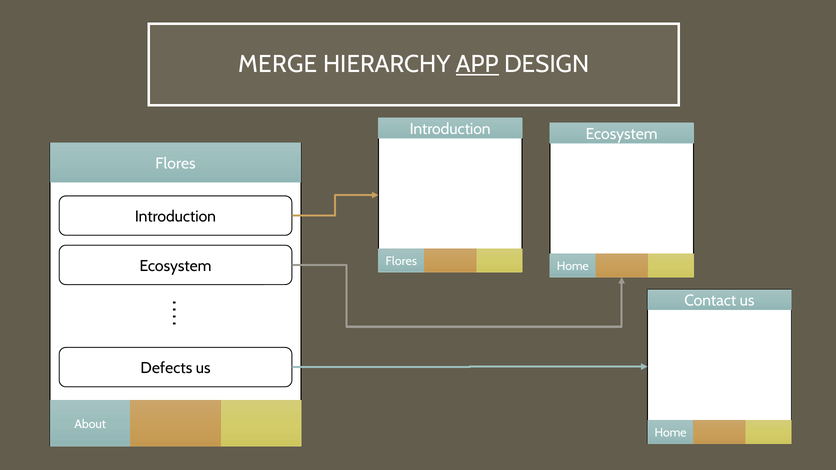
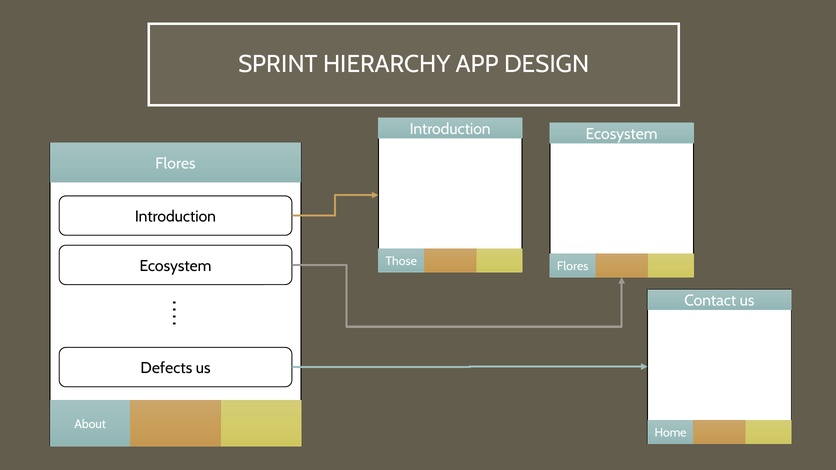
MERGE: MERGE -> SPRINT (278, 64)
APP underline: present -> none (477, 64)
Flores: Flores -> Those (401, 261)
Home: Home -> Flores (573, 266)
